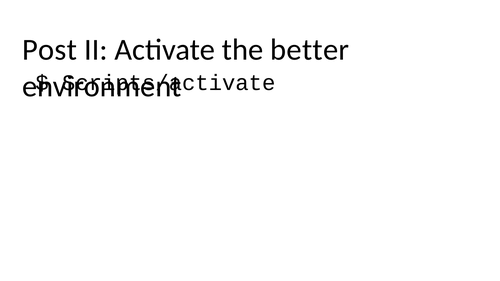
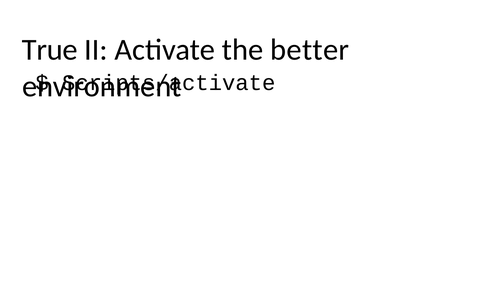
Post: Post -> True (50, 50)
